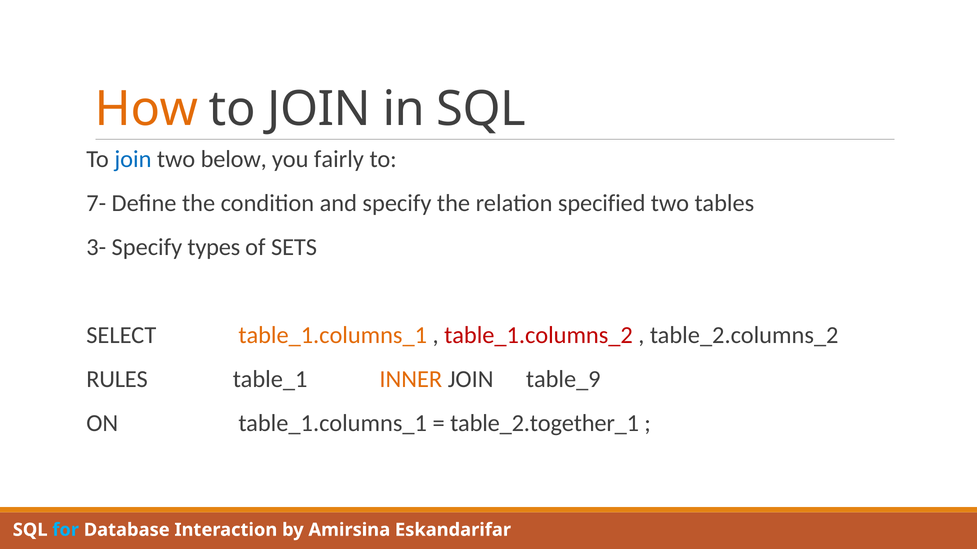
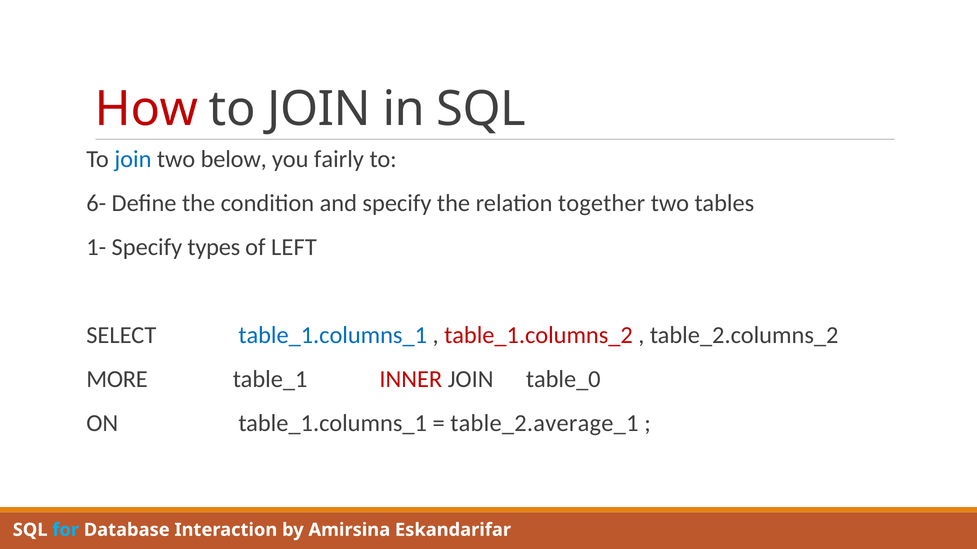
How colour: orange -> red (147, 109)
7-: 7- -> 6- (96, 204)
specified: specified -> together (602, 204)
3-: 3- -> 1- (96, 248)
SETS: SETS -> LEFT (294, 248)
table_1.columns_1 colour: orange -> blue (333, 336)
RULES: RULES -> MORE (117, 380)
INNER colour: orange -> red (411, 380)
table_9: table_9 -> table_0 (563, 380)
table_2.together_1: table_2.together_1 -> table_2.average_1 (544, 424)
